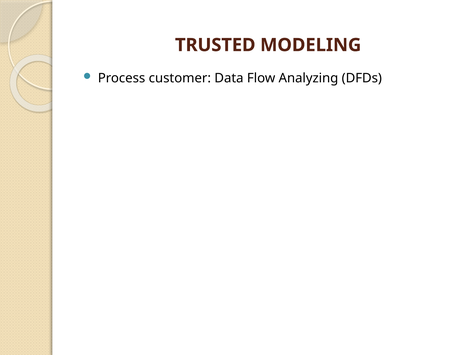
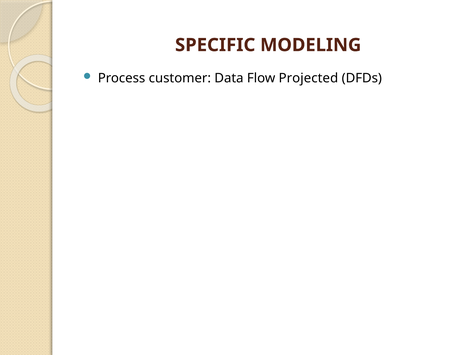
TRUSTED: TRUSTED -> SPECIFIC (215, 45)
Analyzing: Analyzing -> Projected (308, 78)
